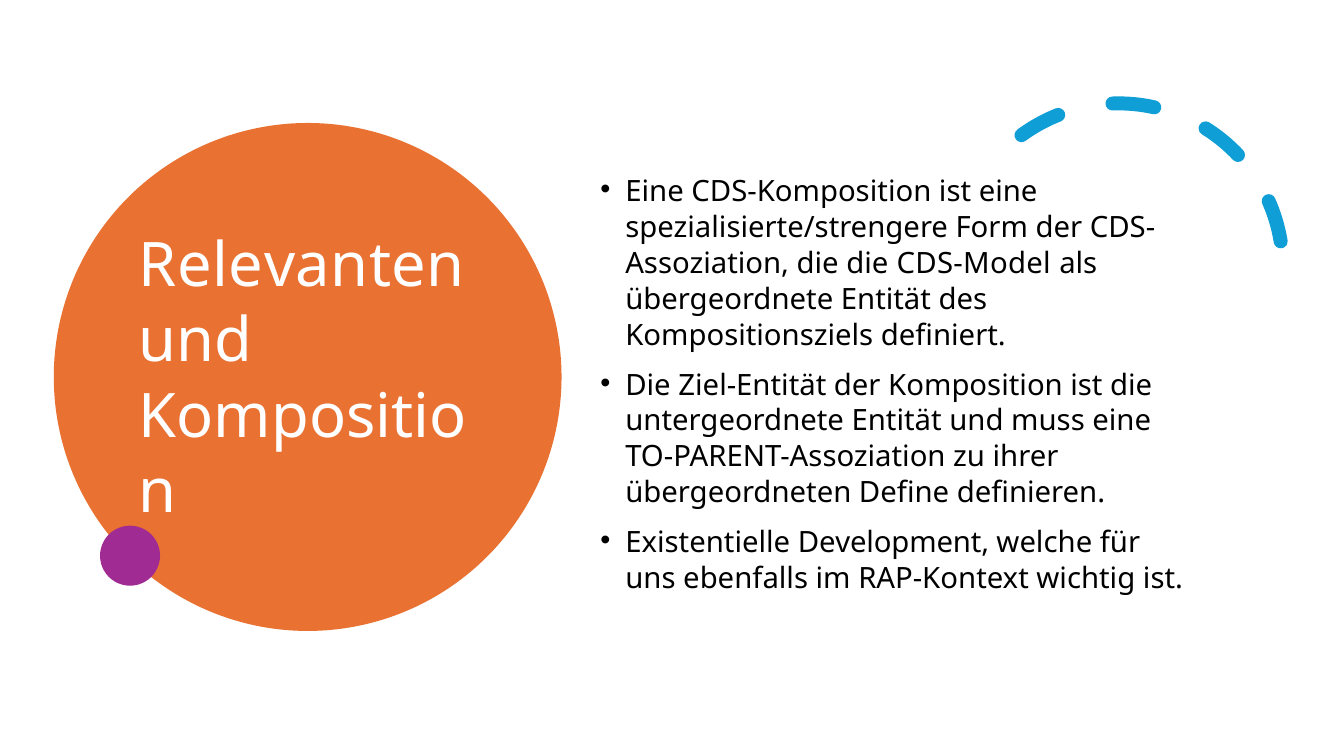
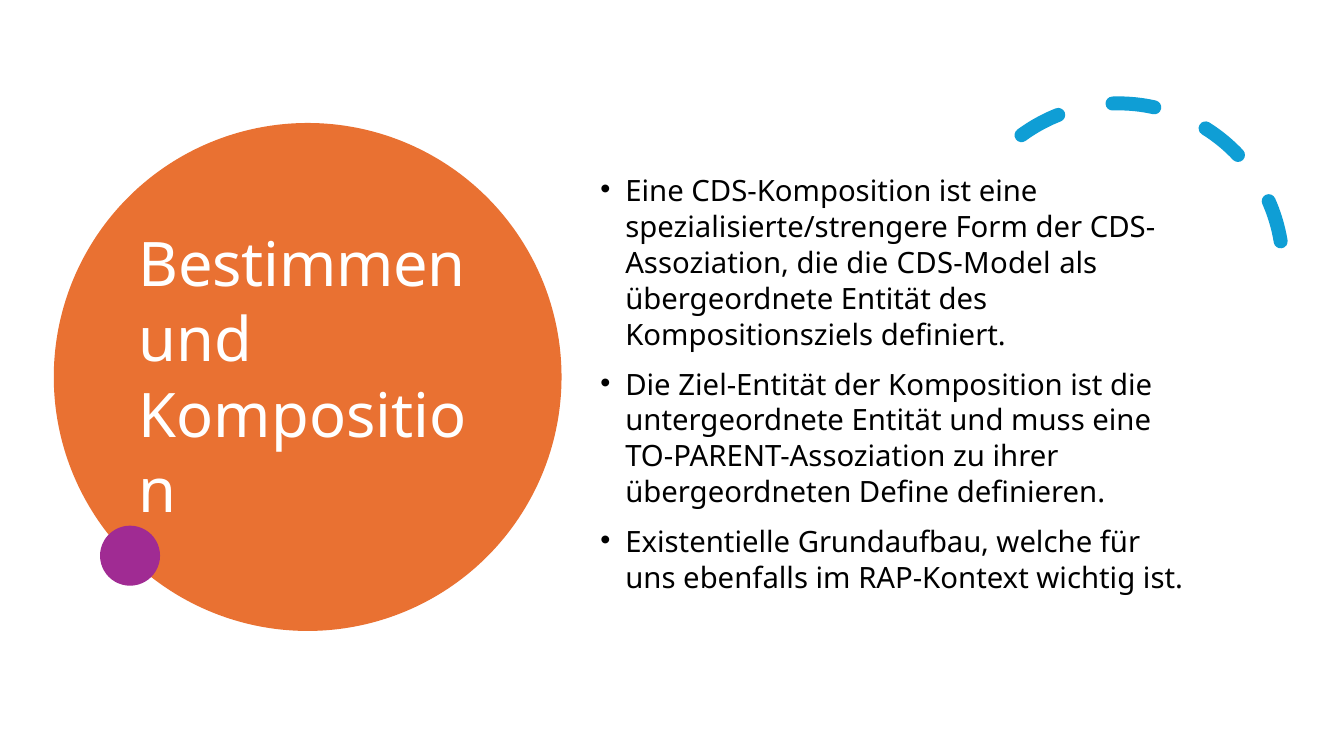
Relevanten: Relevanten -> Bestimmen (302, 266)
Development: Development -> Grundaufbau (893, 543)
